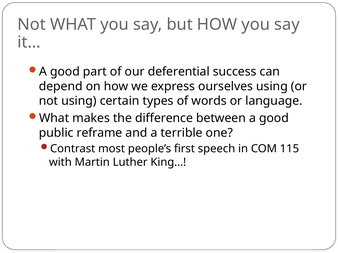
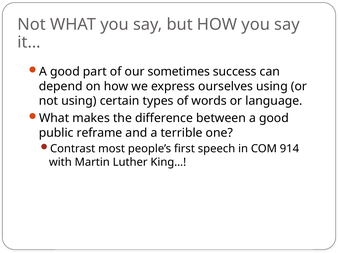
deferential: deferential -> sometimes (179, 72)
115: 115 -> 914 (289, 149)
